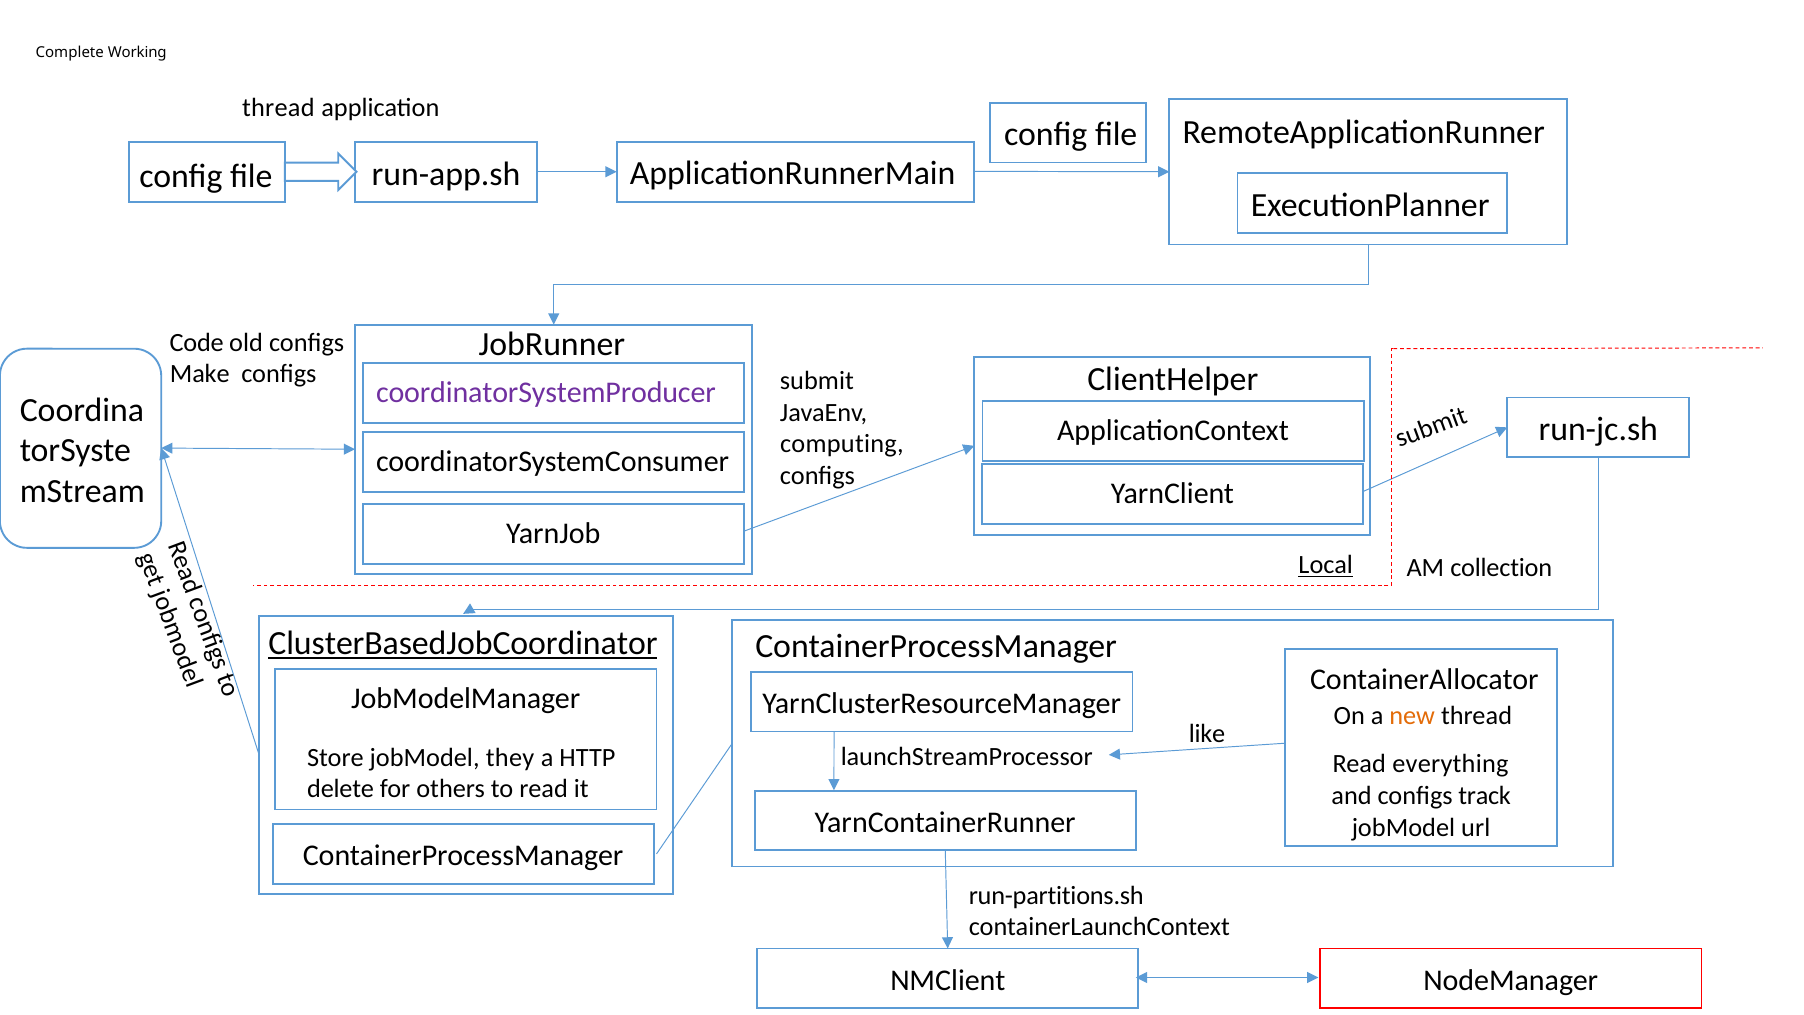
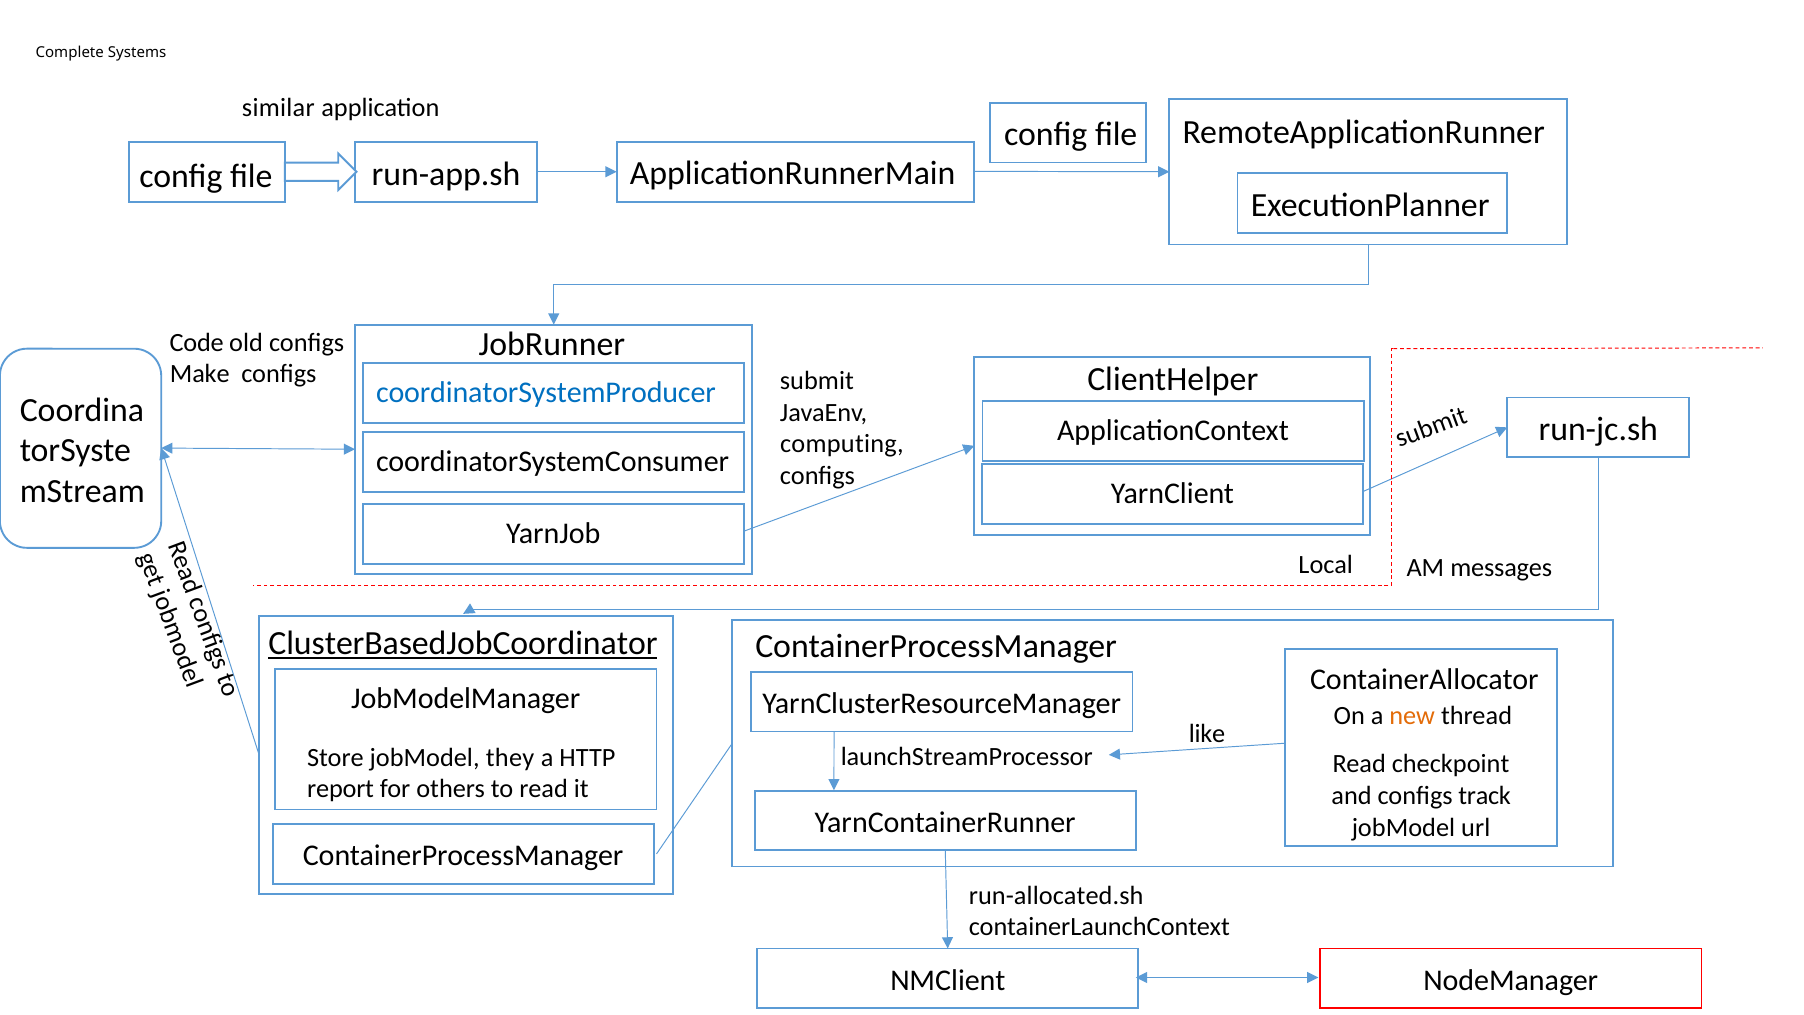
Working: Working -> Systems (137, 52)
thread: thread -> similar (278, 108)
coordinatorSystemProducer colour: purple -> blue (546, 393)
Local underline: present -> none (1326, 565)
collection: collection -> messages (1501, 568)
everything: everything -> checkpoint (1451, 764)
delete: delete -> report (341, 789)
run-partitions.sh: run-partitions.sh -> run-allocated.sh (1056, 895)
